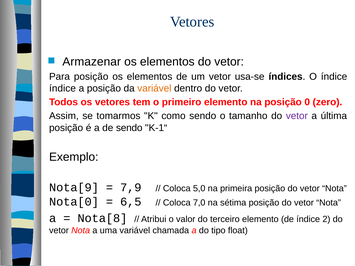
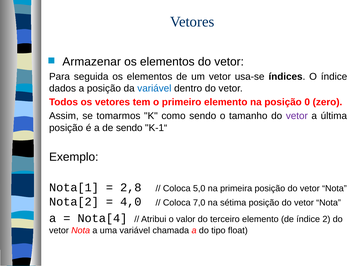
Para posição: posição -> seguida (91, 77)
índice: índice -> dados (63, 88)
variável colour: orange -> blue (154, 88)
Nota[9: Nota[9 -> Nota[1 (74, 188)
7,9: 7,9 -> 2,8 (131, 188)
Nota[0: Nota[0 -> Nota[2 (74, 202)
6,5: 6,5 -> 4,0 (131, 202)
Nota[8: Nota[8 -> Nota[4 (102, 218)
